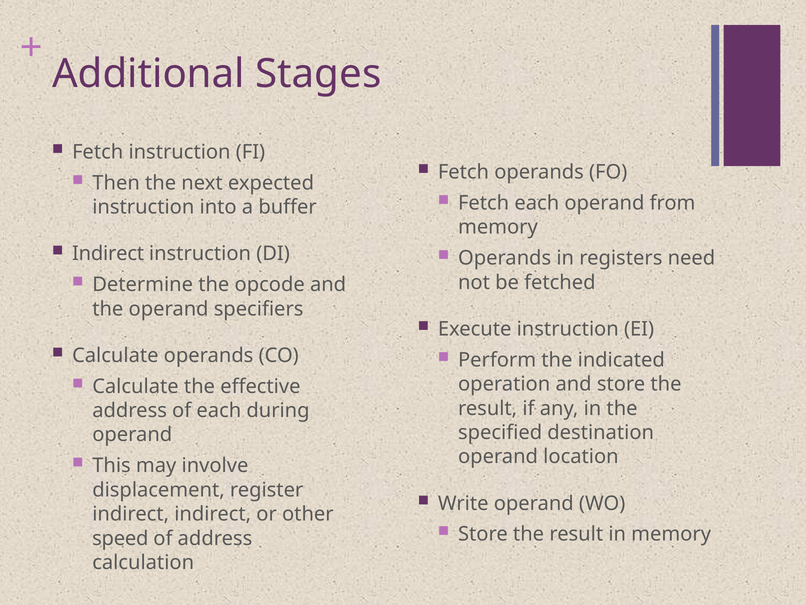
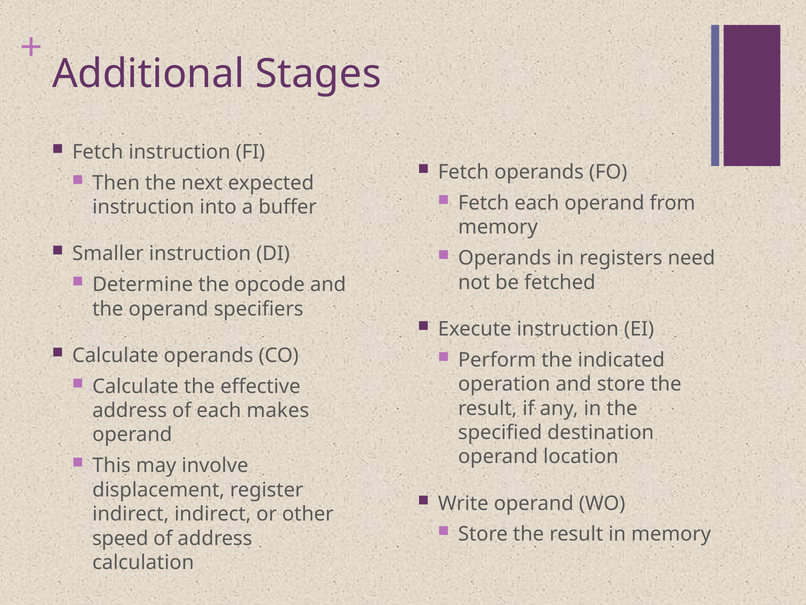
Indirect: Indirect -> Smaller (108, 254)
during: during -> makes (278, 410)
